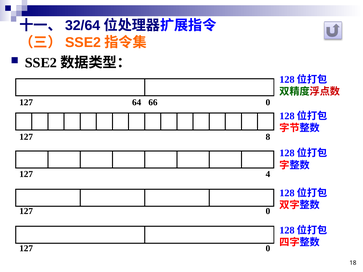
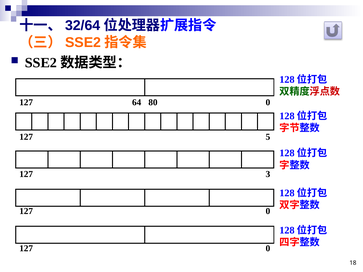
66: 66 -> 80 (153, 103)
8: 8 -> 5 (268, 137)
4: 4 -> 3 (268, 174)
